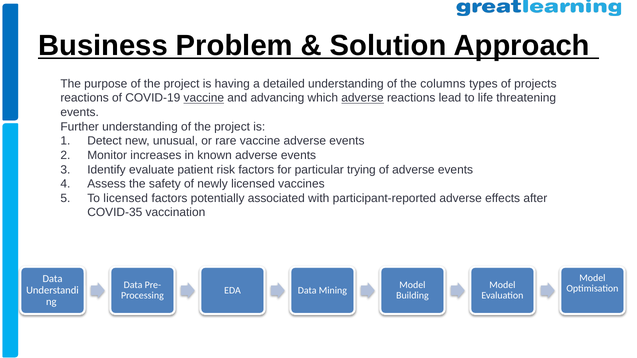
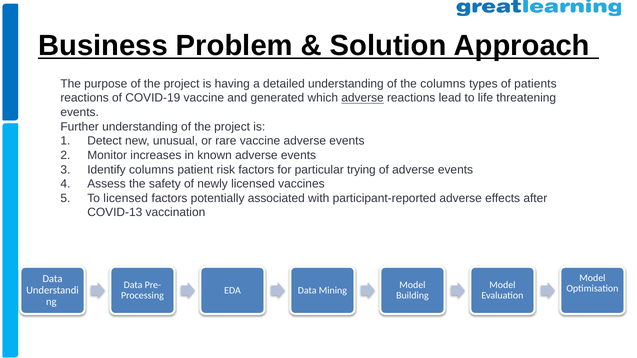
projects: projects -> patients (535, 84)
vaccine underline: present -> none (204, 98)
advancing: advancing -> generated (277, 98)
Identify evaluate: evaluate -> columns (152, 170)
COVID-35: COVID-35 -> COVID-13 (115, 213)
